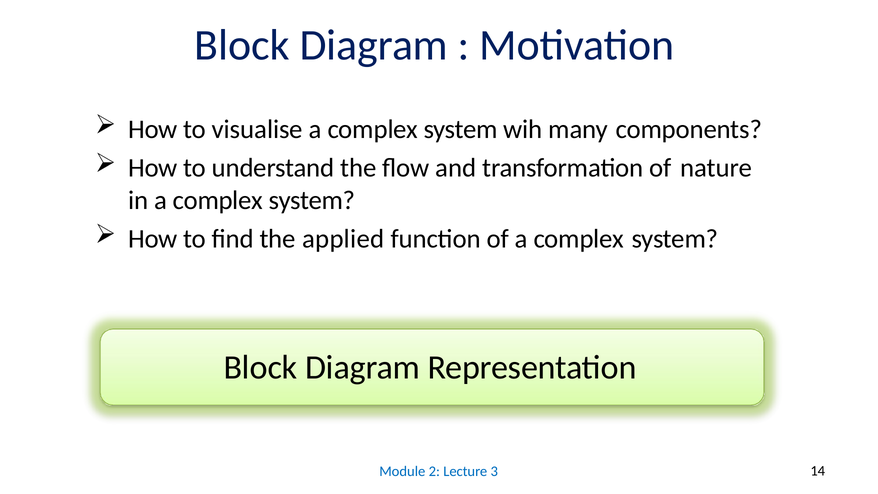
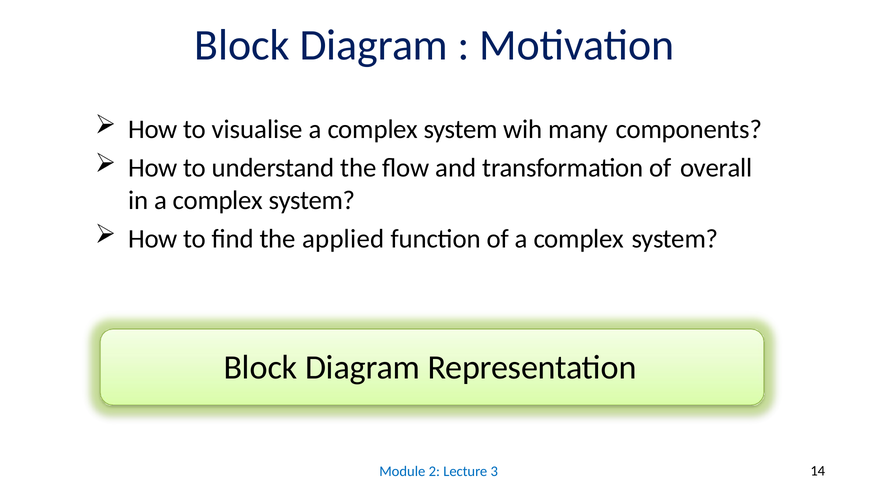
nature: nature -> overall (716, 168)
